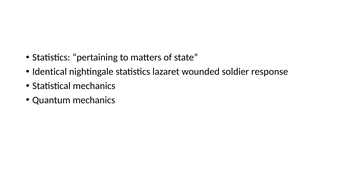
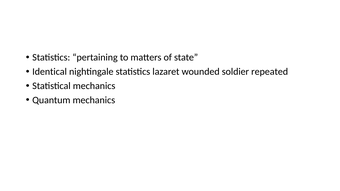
response: response -> repeated (270, 72)
